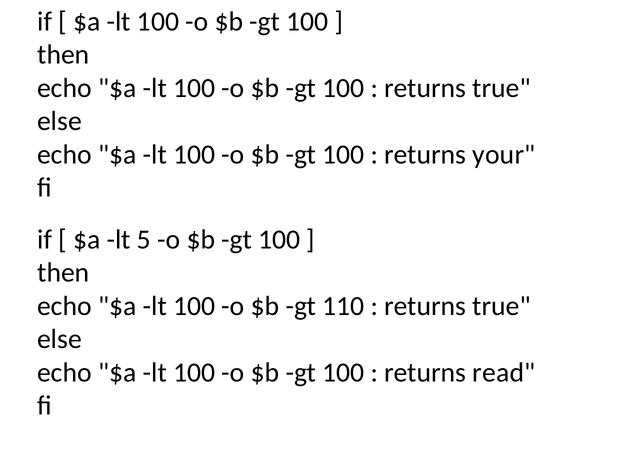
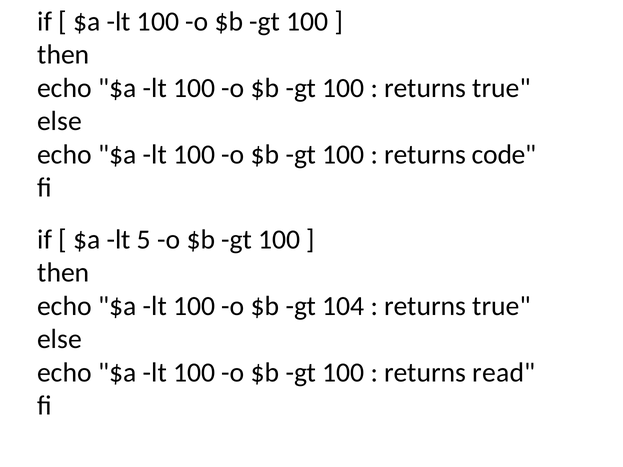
your: your -> code (504, 155)
110: 110 -> 104 (343, 306)
